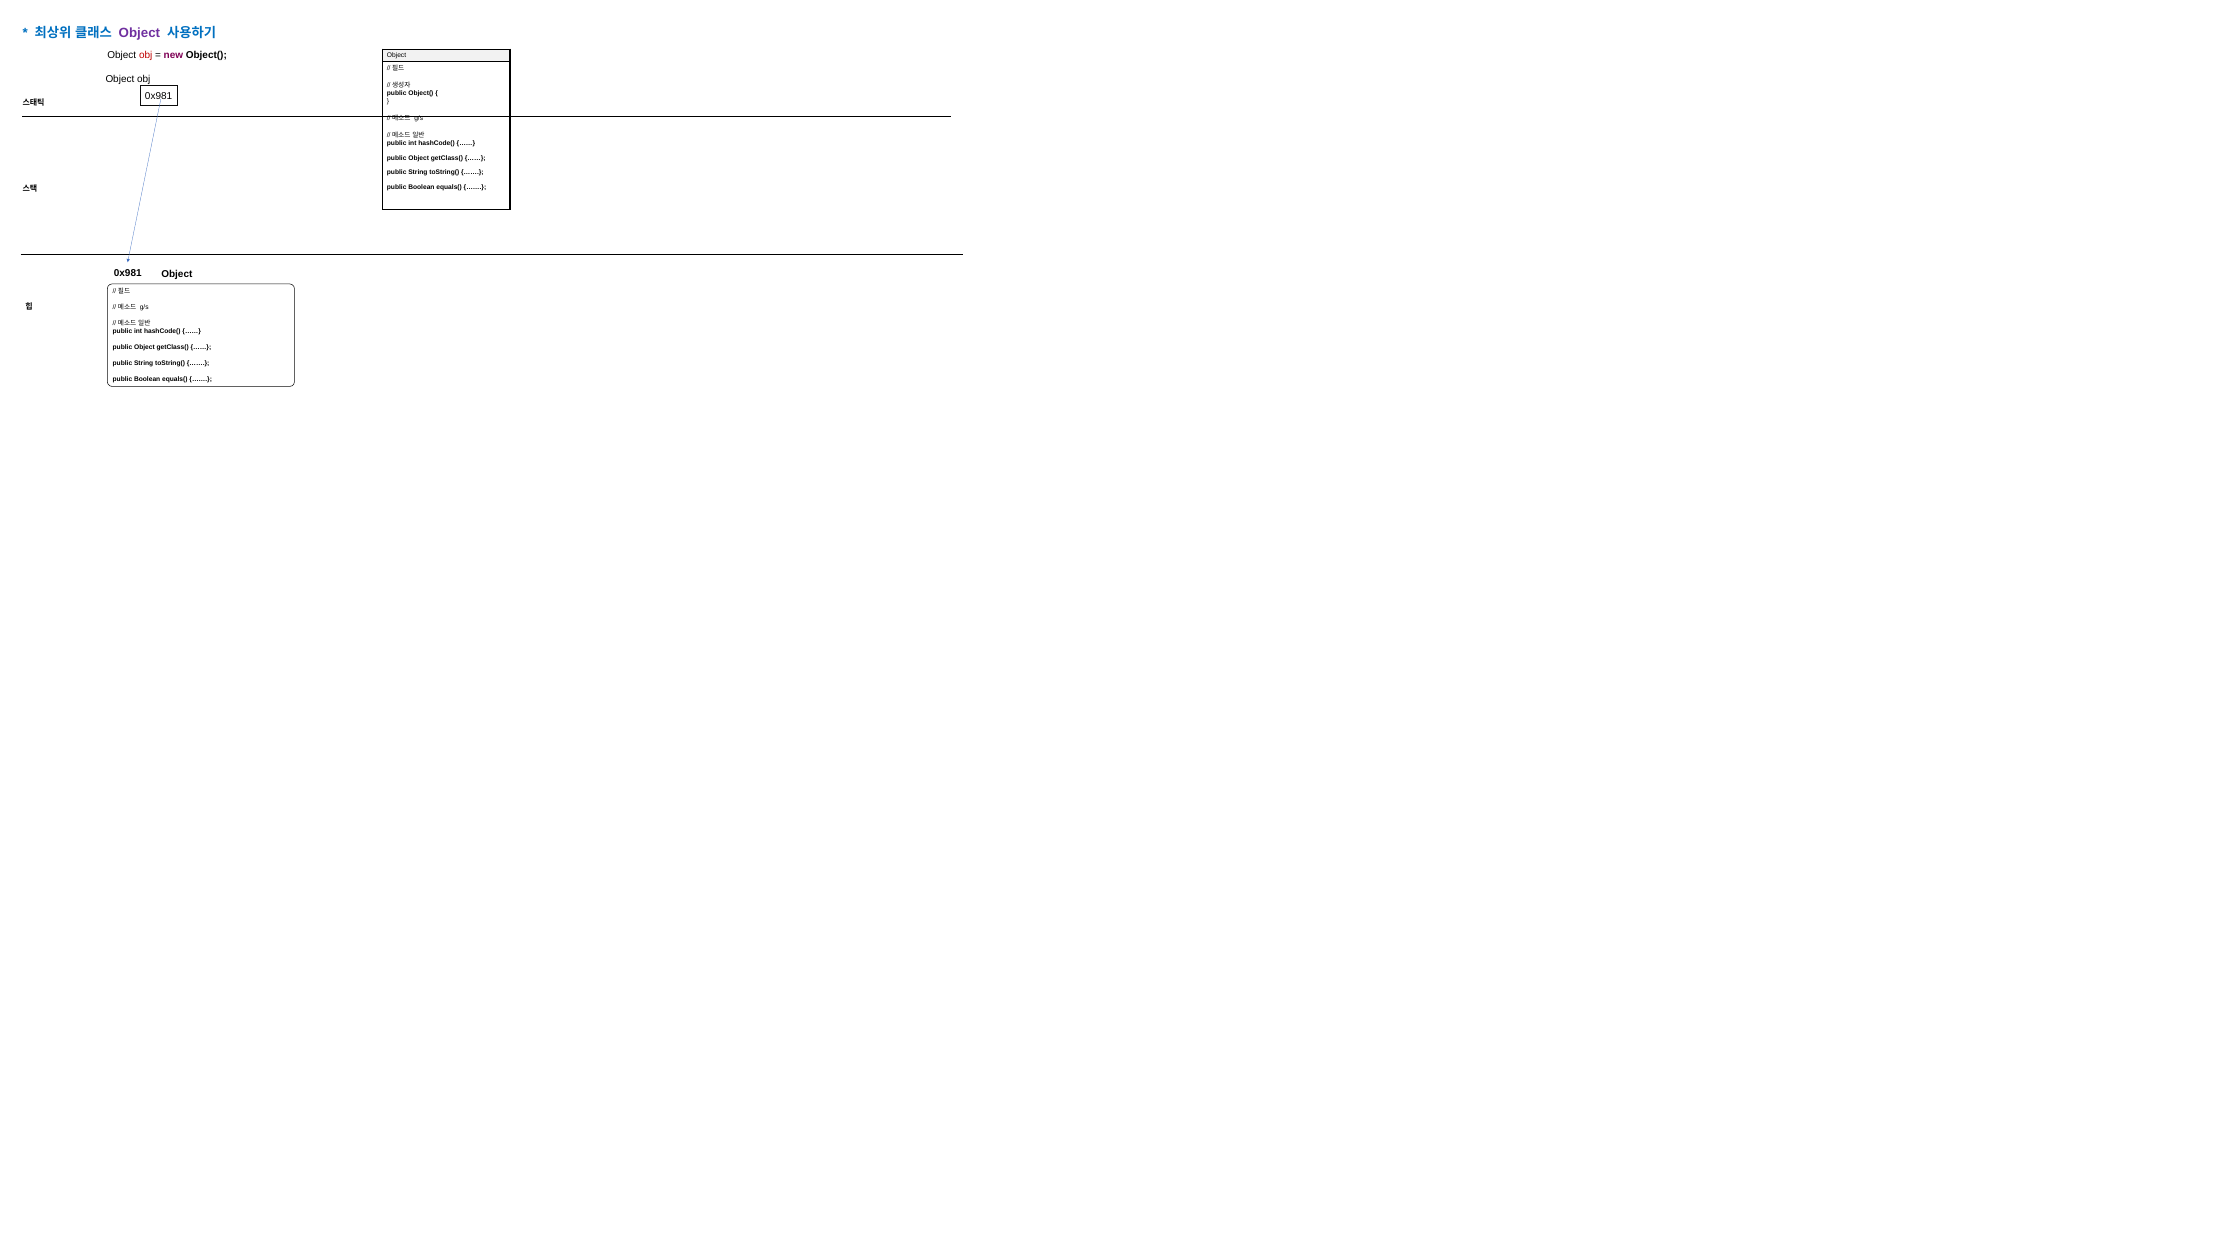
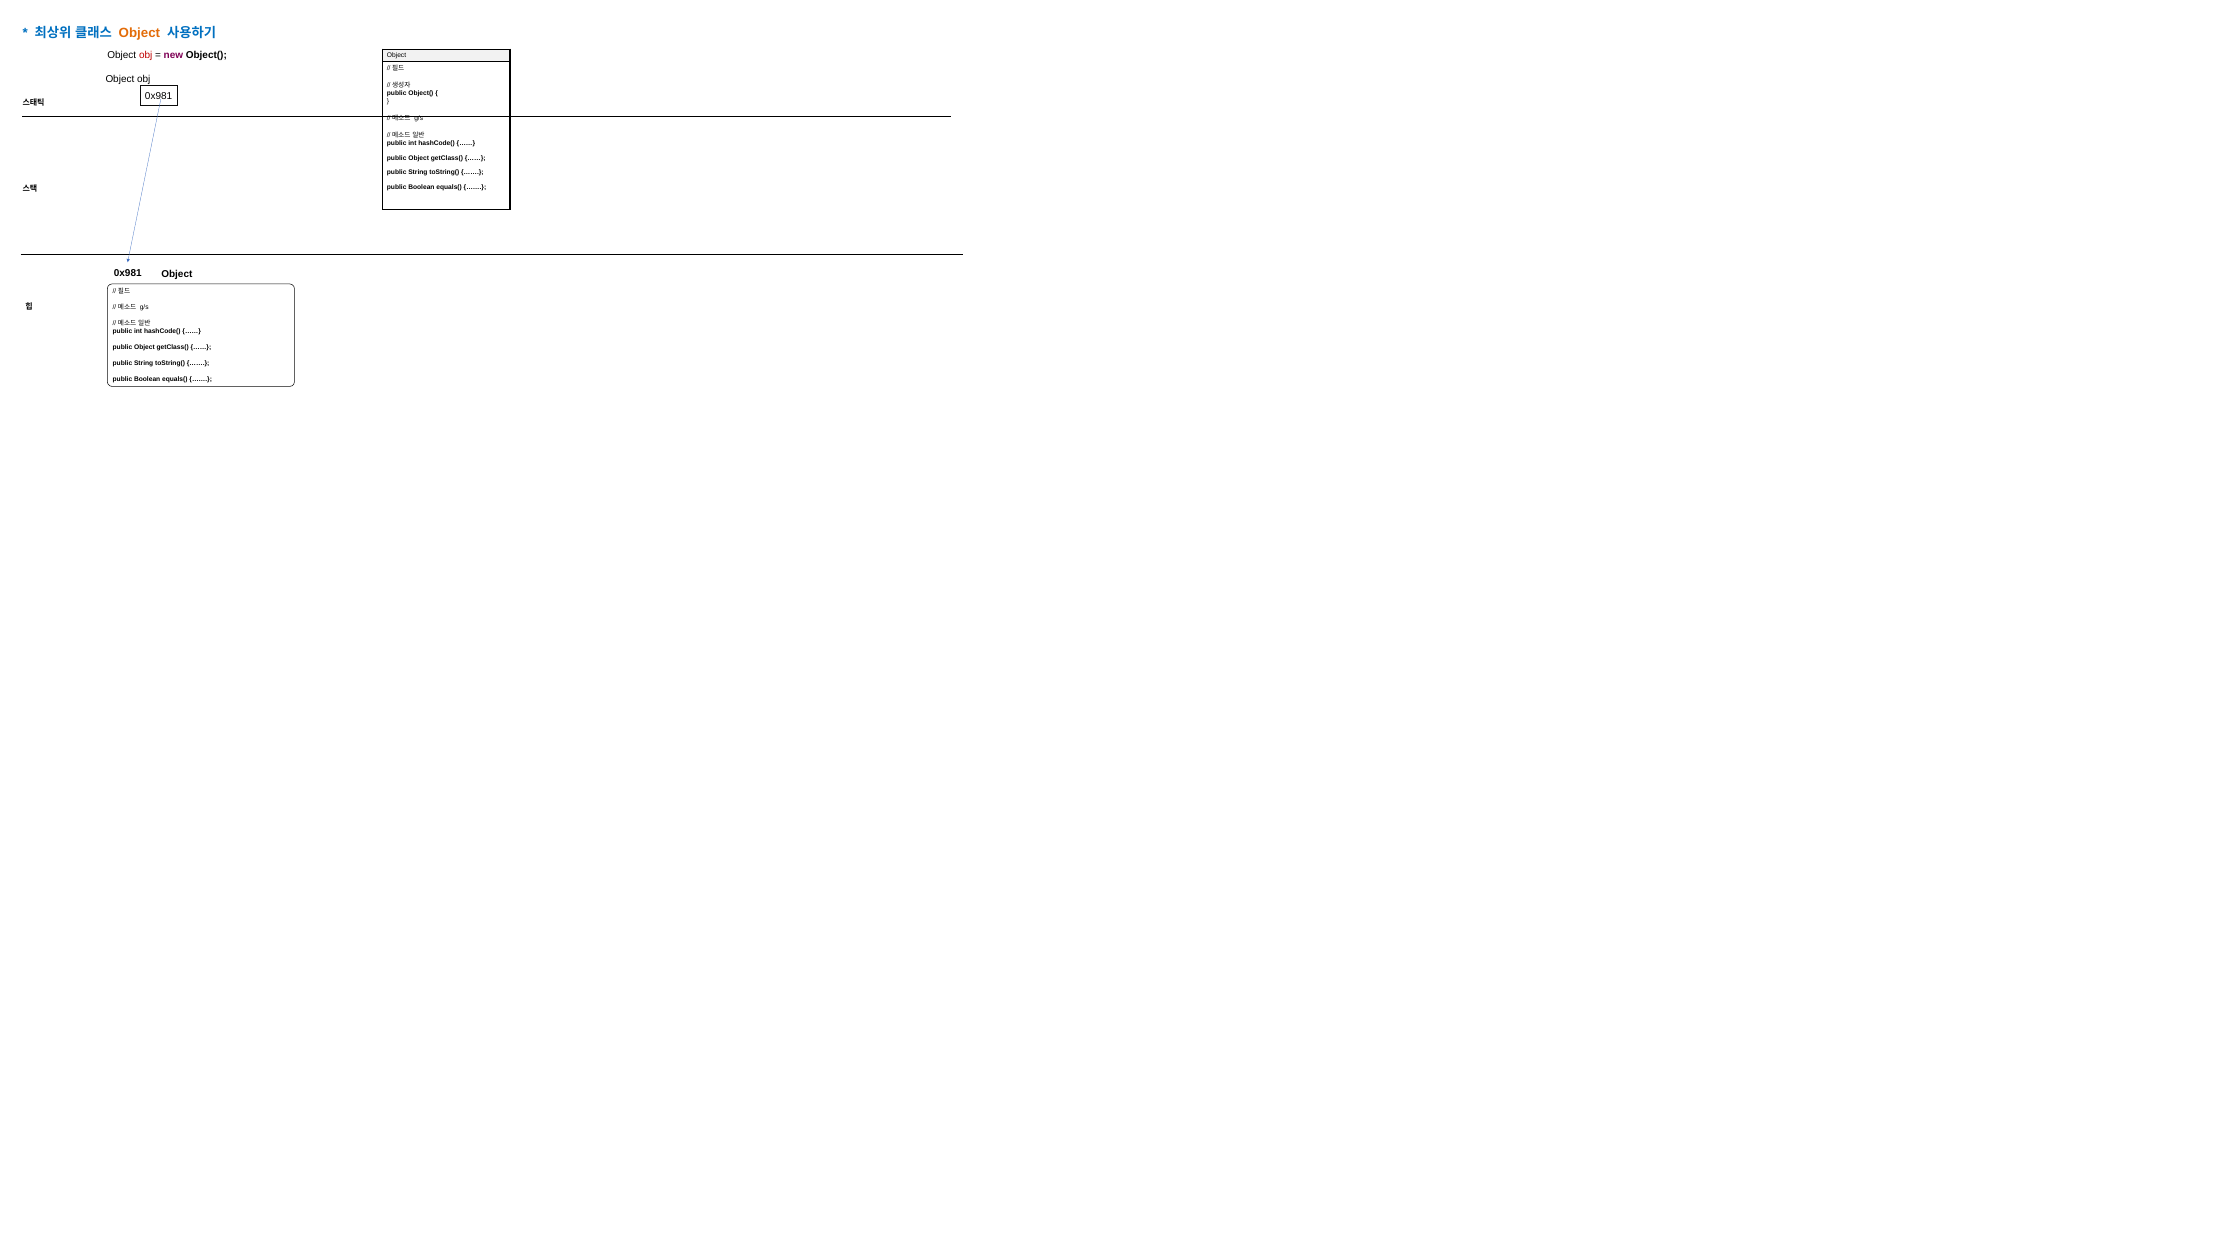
Object colour: purple -> orange (139, 33)
